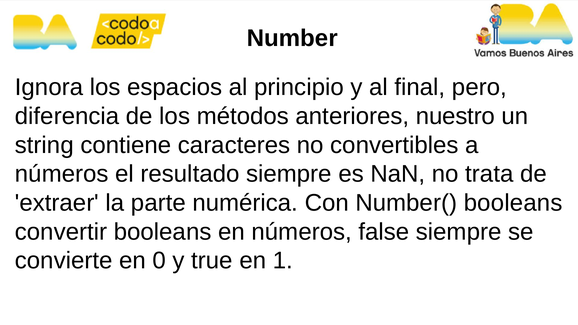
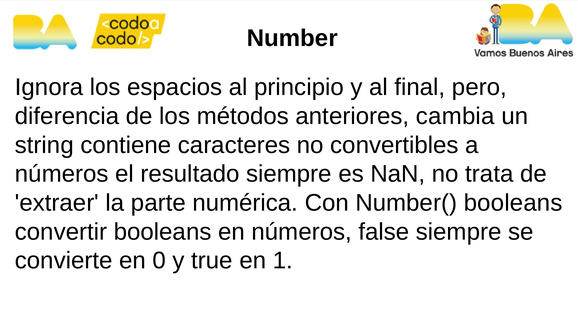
nuestro: nuestro -> cambia (455, 116)
